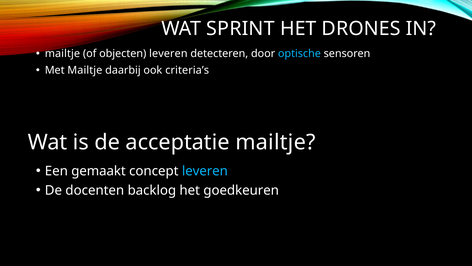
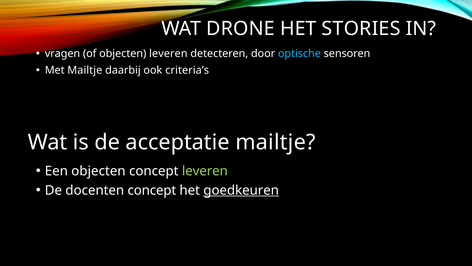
SPRINT: SPRINT -> DRONE (240, 28)
DRONES: DRONES -> STORIES (361, 28)
mailtje: mailtje -> vragen (63, 54)
Een gemaakt: gemaakt -> objecten (98, 171)
leveren colour: light blue -> light green (205, 171)
docenten backlog: backlog -> concept (152, 190)
goedkeuren underline: none -> present (241, 190)
